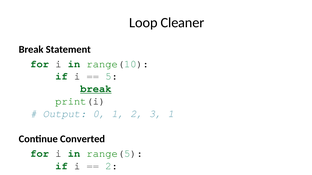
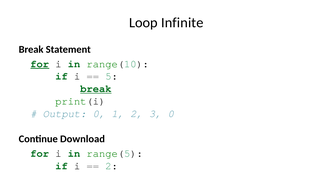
Cleaner: Cleaner -> Infinite (182, 23)
for underline: none -> present (40, 64)
3 1: 1 -> 0 (171, 114)
Converted: Converted -> Download (83, 139)
